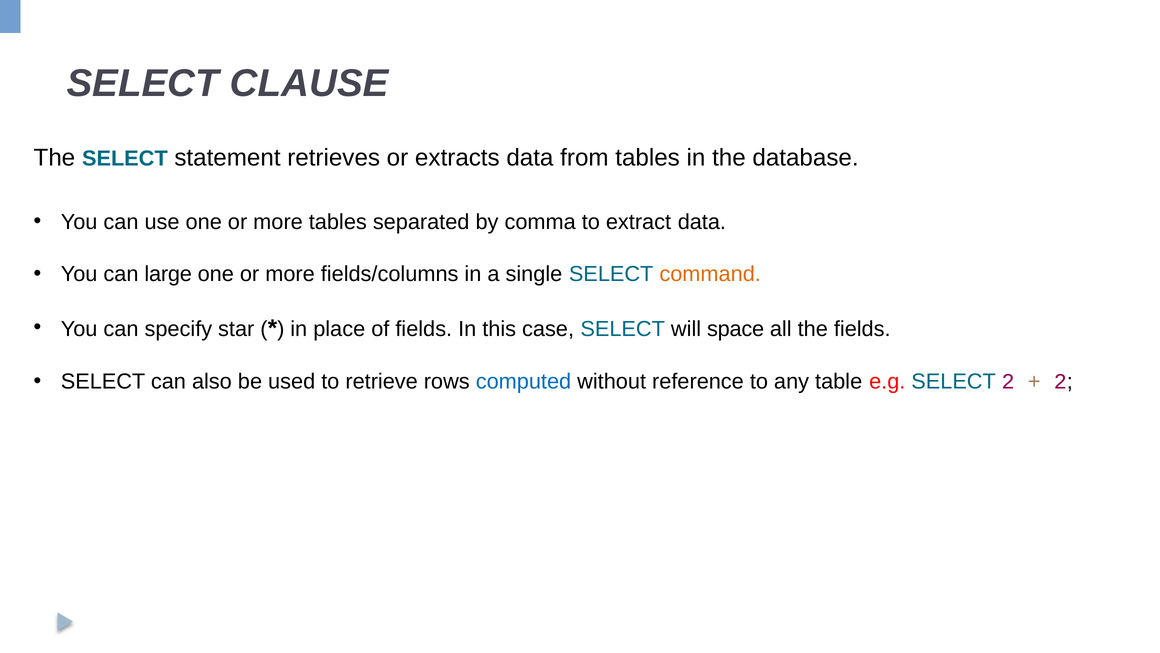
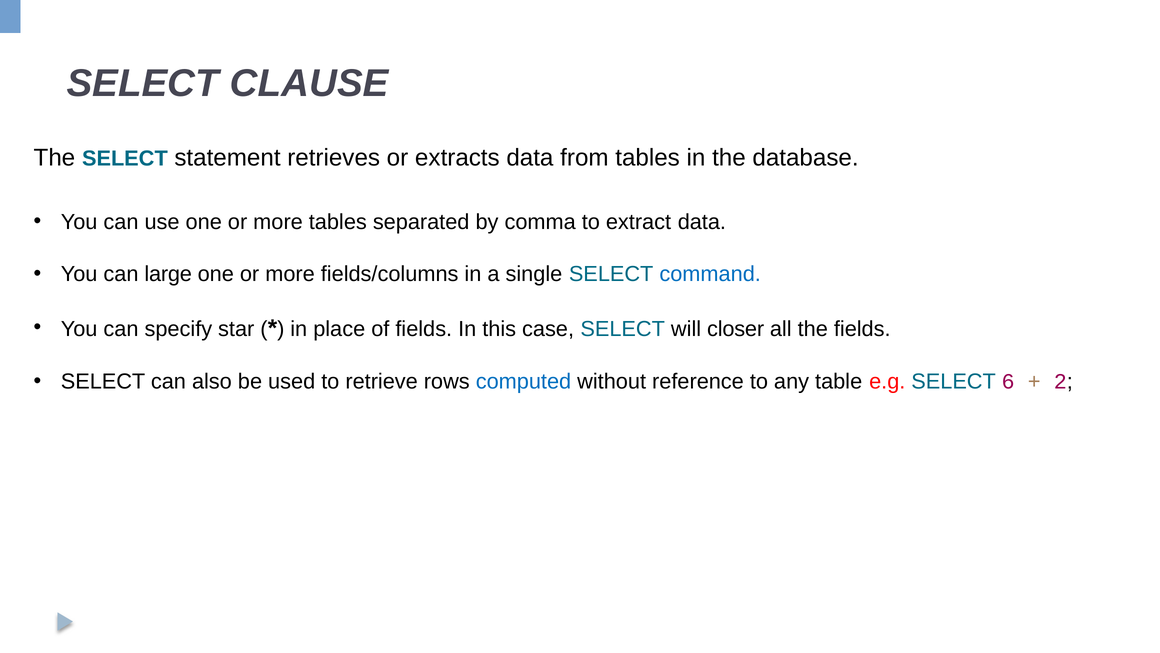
command colour: orange -> blue (710, 274)
space: space -> closer (736, 329)
SELECT 2: 2 -> 6 (1008, 381)
